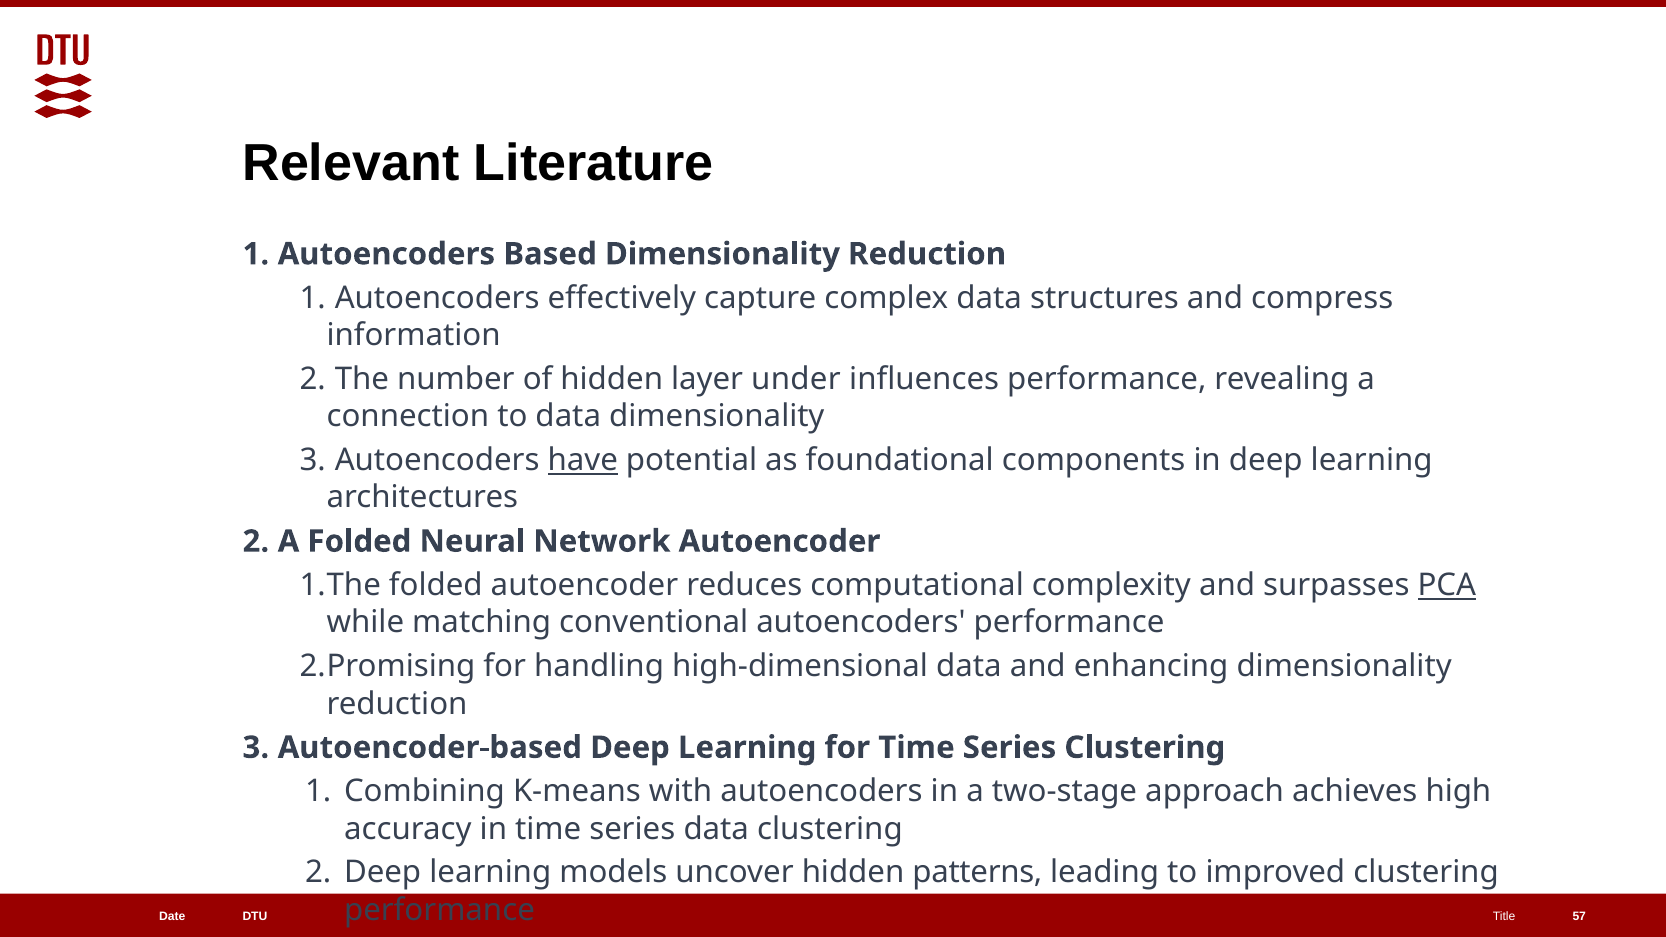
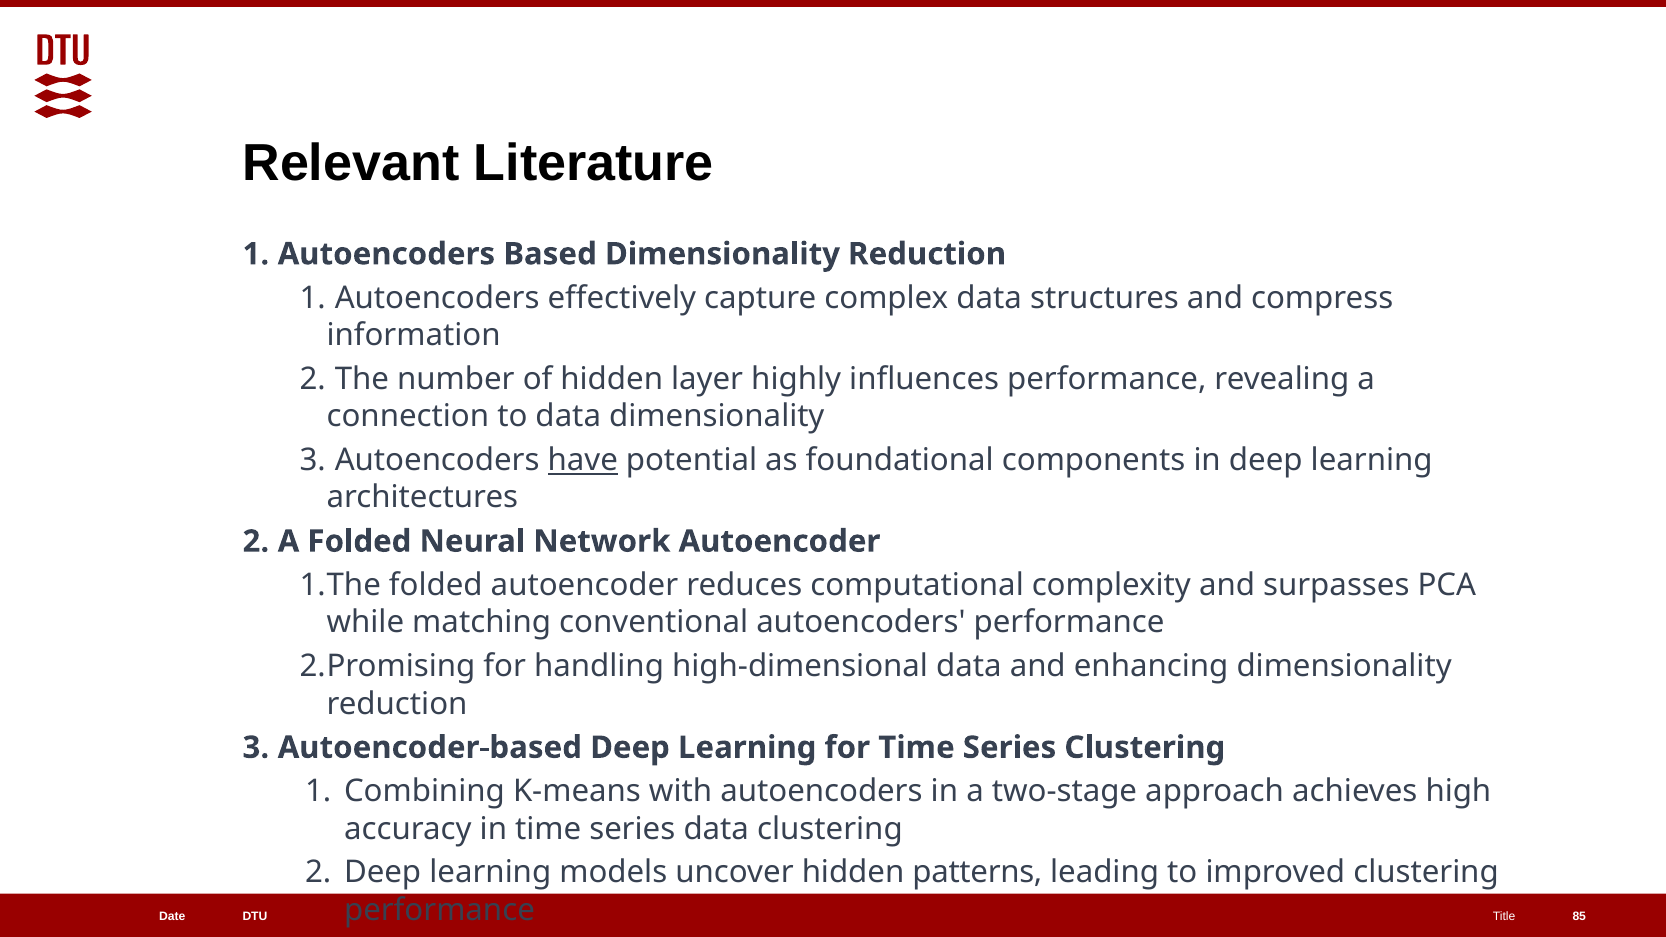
under: under -> highly (796, 379)
PCA underline: present -> none (1447, 585)
57: 57 -> 85 (1579, 916)
